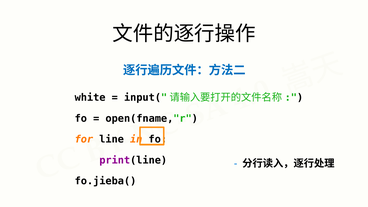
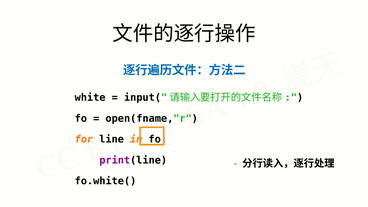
fo.jieba(: fo.jieba( -> fo.white( (105, 181)
